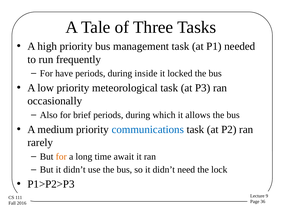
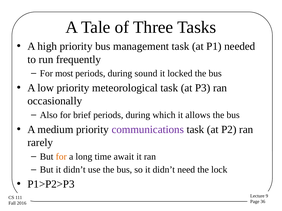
have: have -> most (64, 74)
inside: inside -> sound (146, 74)
communications colour: blue -> purple (148, 130)
